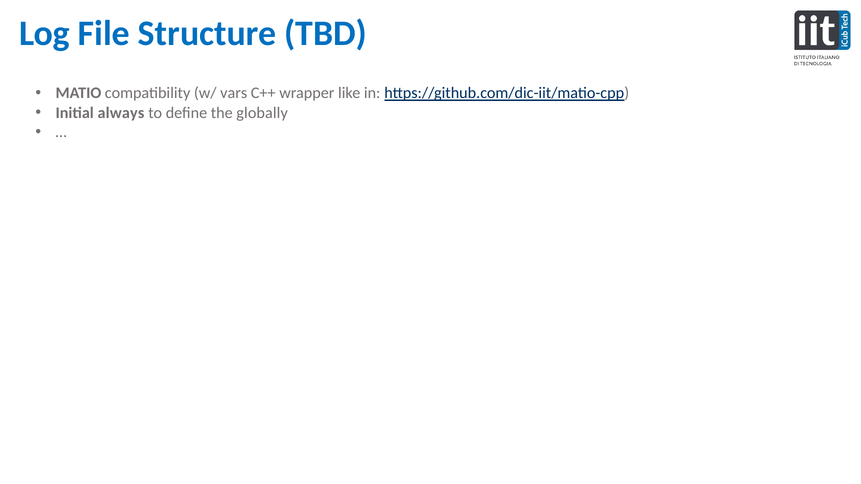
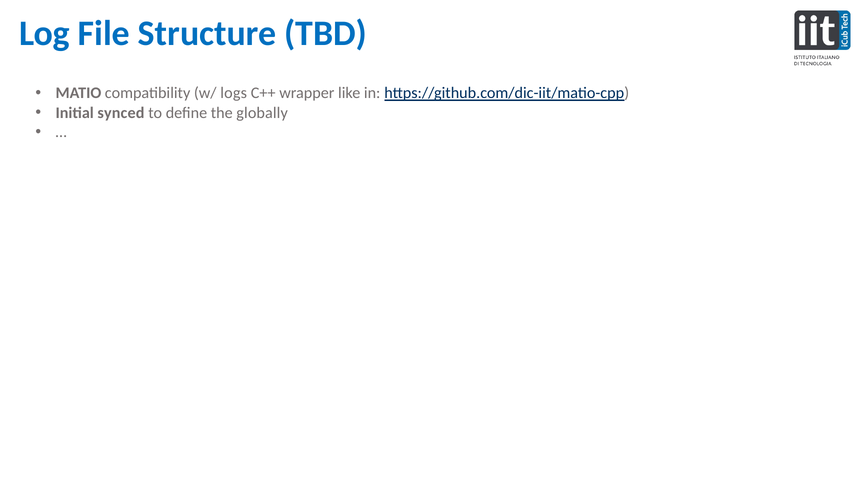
vars: vars -> logs (234, 93)
always: always -> synced (121, 113)
